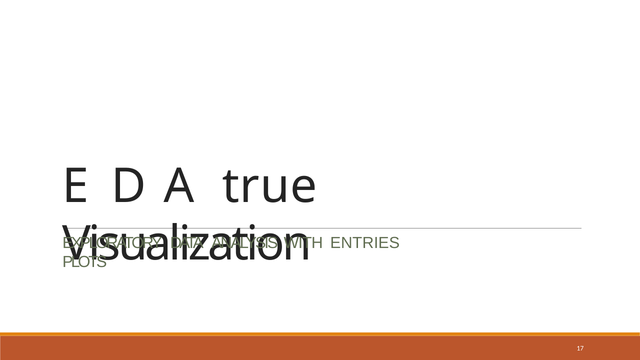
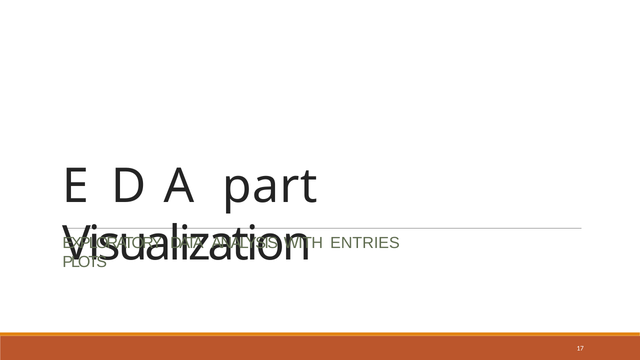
true: true -> part (270, 187)
